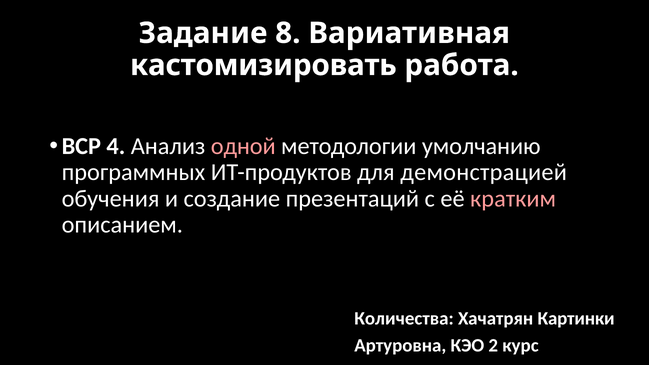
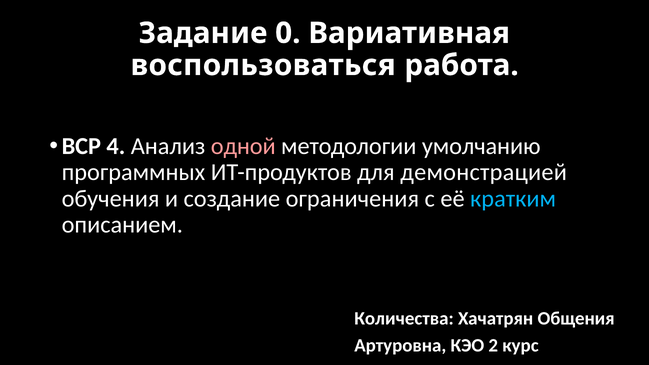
8: 8 -> 0 (288, 33)
кастомизировать: кастомизировать -> воспользоваться (263, 65)
презентаций: презентаций -> ограничения (352, 199)
кратким colour: pink -> light blue (513, 199)
Картинки: Картинки -> Общения (576, 319)
